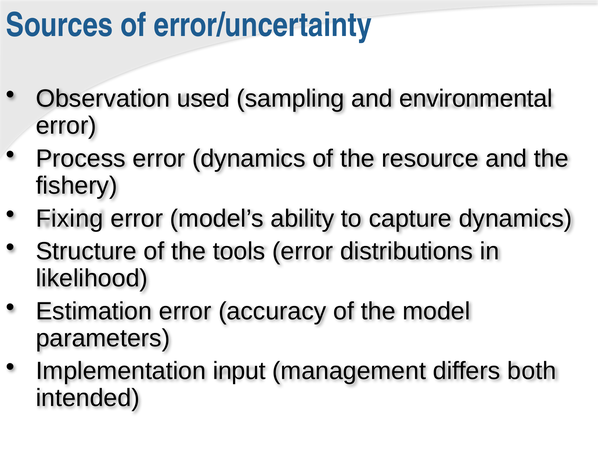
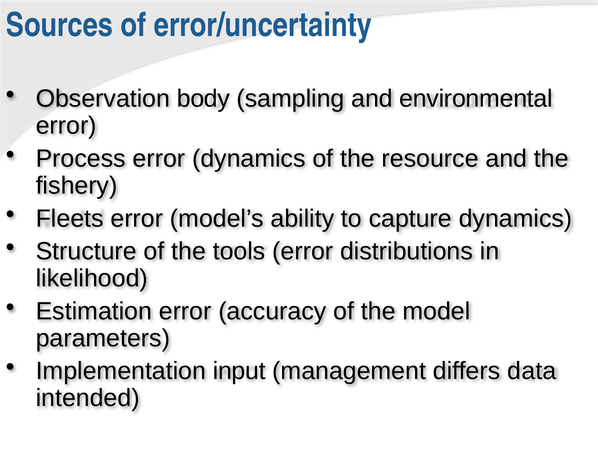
used: used -> body (203, 99)
Fixing: Fixing -> Fleets (70, 218)
both: both -> data (532, 371)
